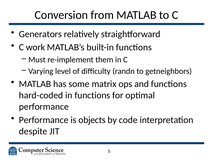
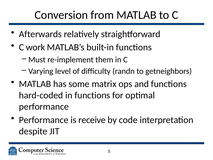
Generators: Generators -> Afterwards (40, 34)
objects: objects -> receive (92, 120)
